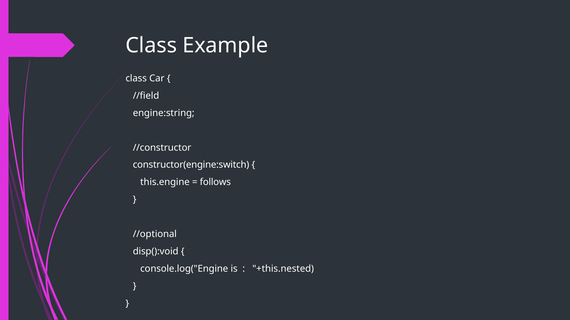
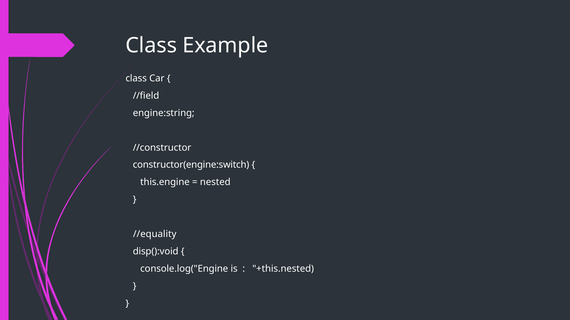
follows: follows -> nested (215, 183)
//optional: //optional -> //equality (155, 235)
